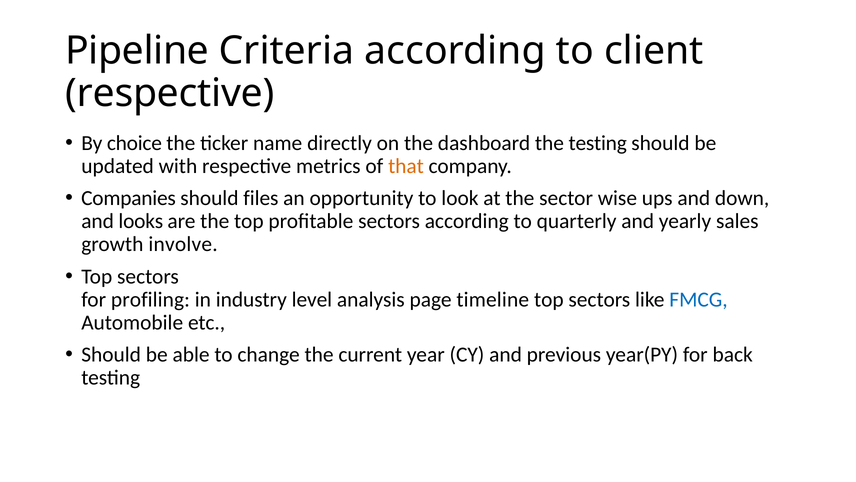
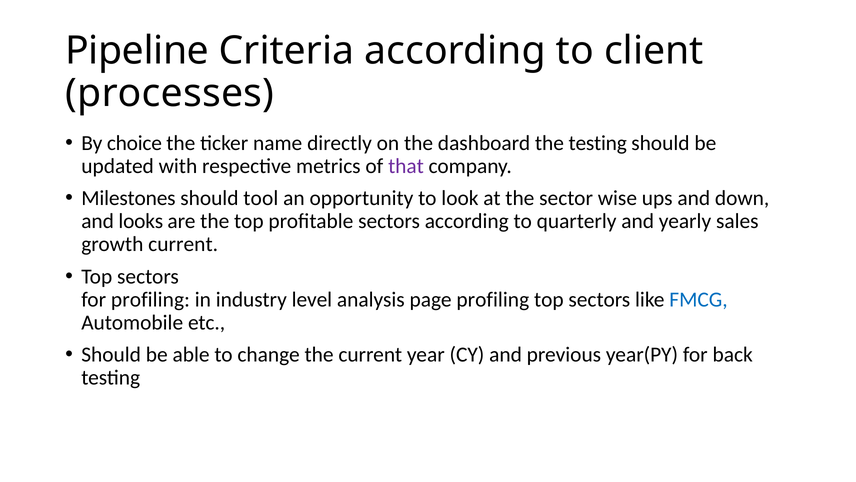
respective: respective -> processes (170, 93)
that colour: orange -> purple (406, 166)
Companies: Companies -> Milestones (128, 198)
files: files -> tool (261, 198)
growth involve: involve -> current (183, 244)
page timeline: timeline -> profiling (493, 299)
